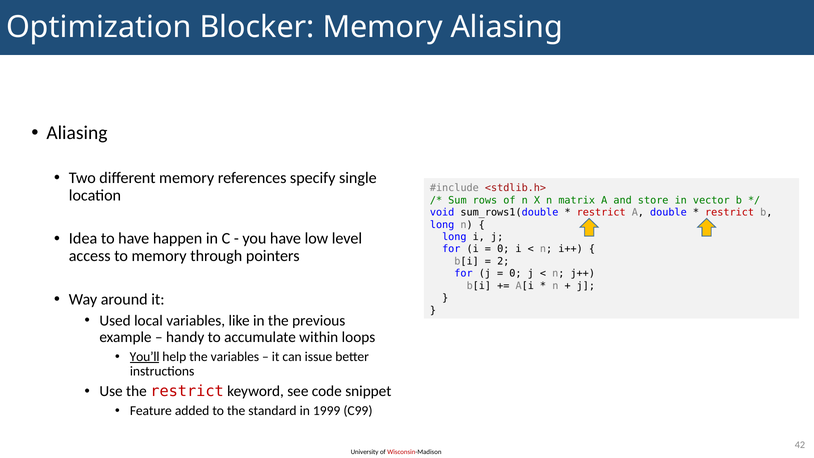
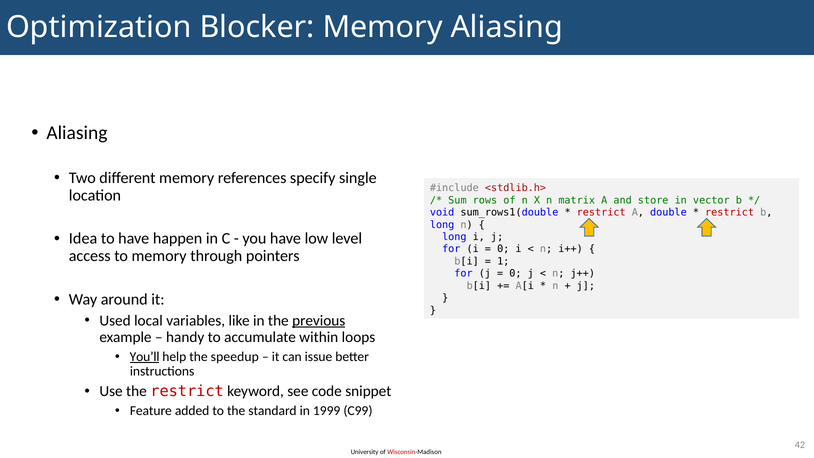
2: 2 -> 1 (503, 261)
previous underline: none -> present (319, 320)
the variables: variables -> speedup (235, 357)
